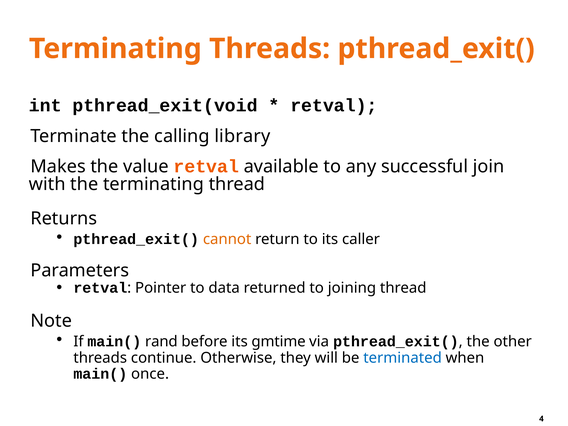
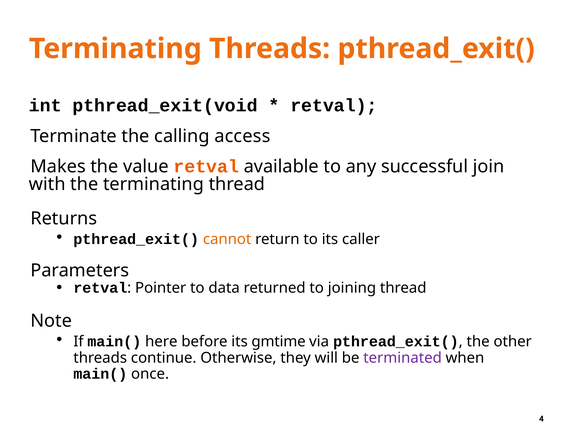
library: library -> access (242, 136)
rand: rand -> here (161, 342)
terminated colour: blue -> purple (403, 358)
